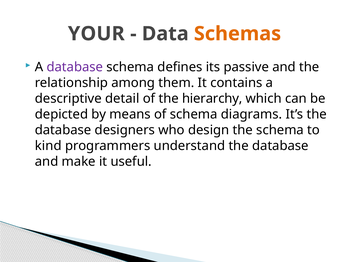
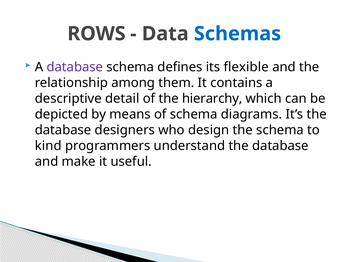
YOUR: YOUR -> ROWS (96, 34)
Schemas colour: orange -> blue (237, 34)
passive: passive -> flexible (246, 67)
